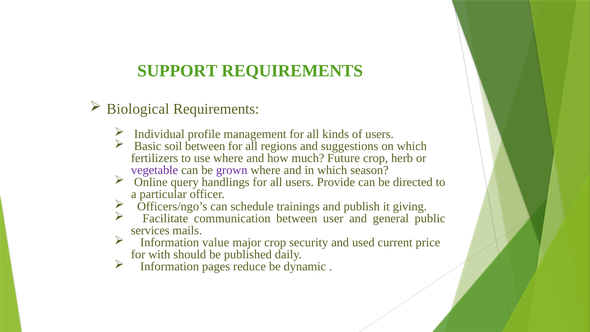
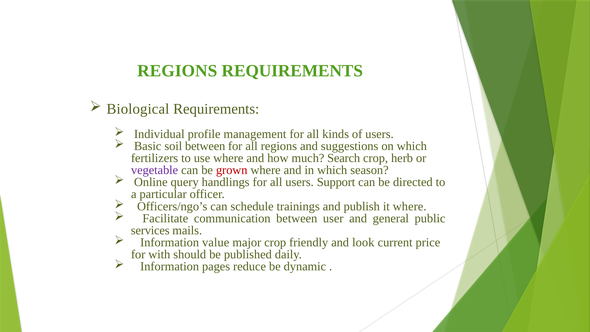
SUPPORT: SUPPORT -> REGIONS (177, 71)
Future: Future -> Search (344, 158)
grown colour: purple -> red (232, 170)
Provide: Provide -> Support (336, 182)
it giving: giving -> where (410, 206)
security: security -> friendly (309, 242)
used: used -> look (363, 242)
